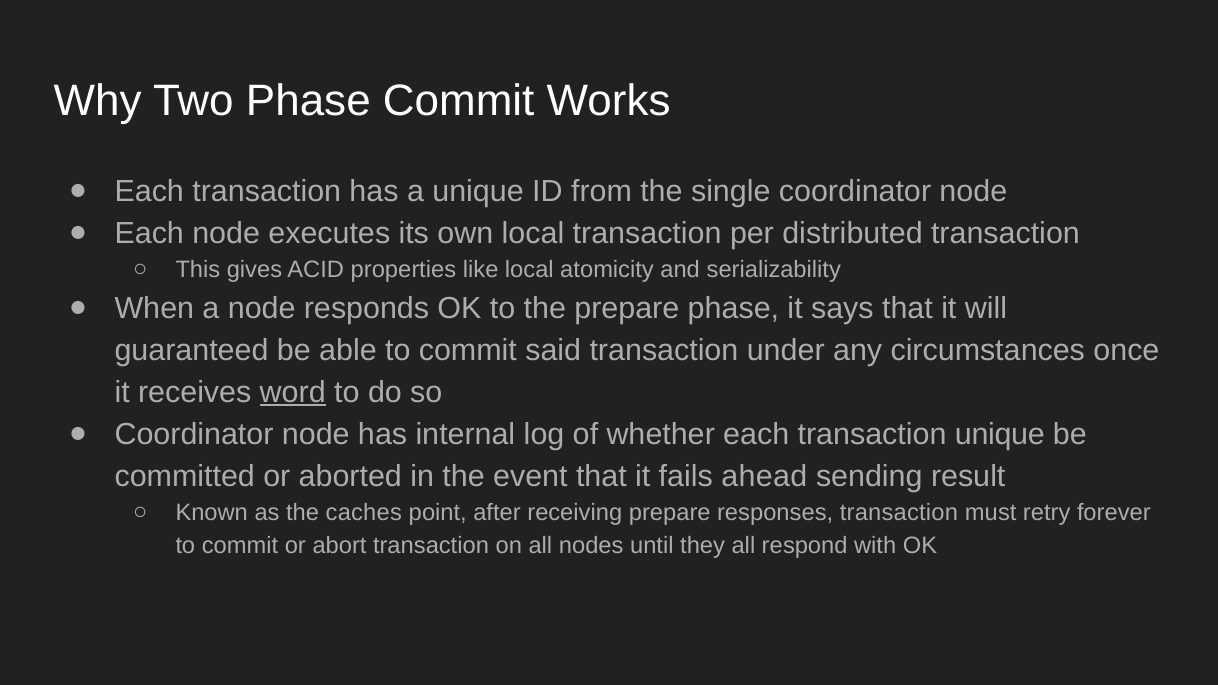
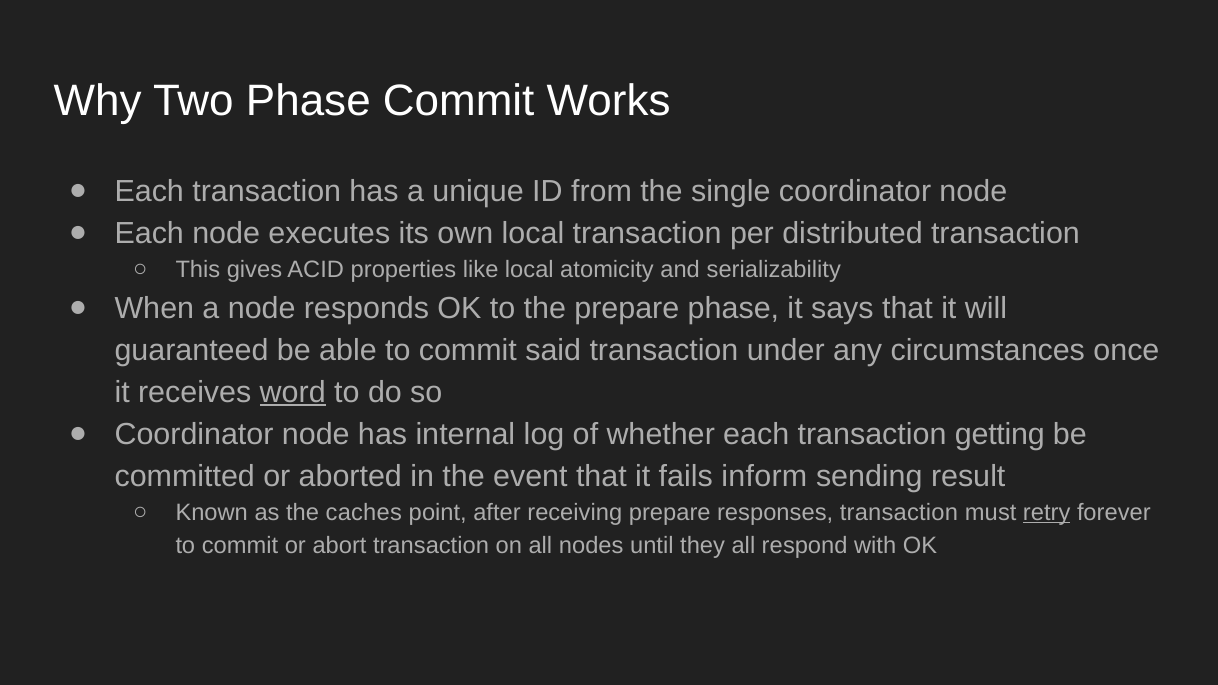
transaction unique: unique -> getting (1000, 434)
ahead: ahead -> inform (764, 476)
retry underline: none -> present (1047, 513)
